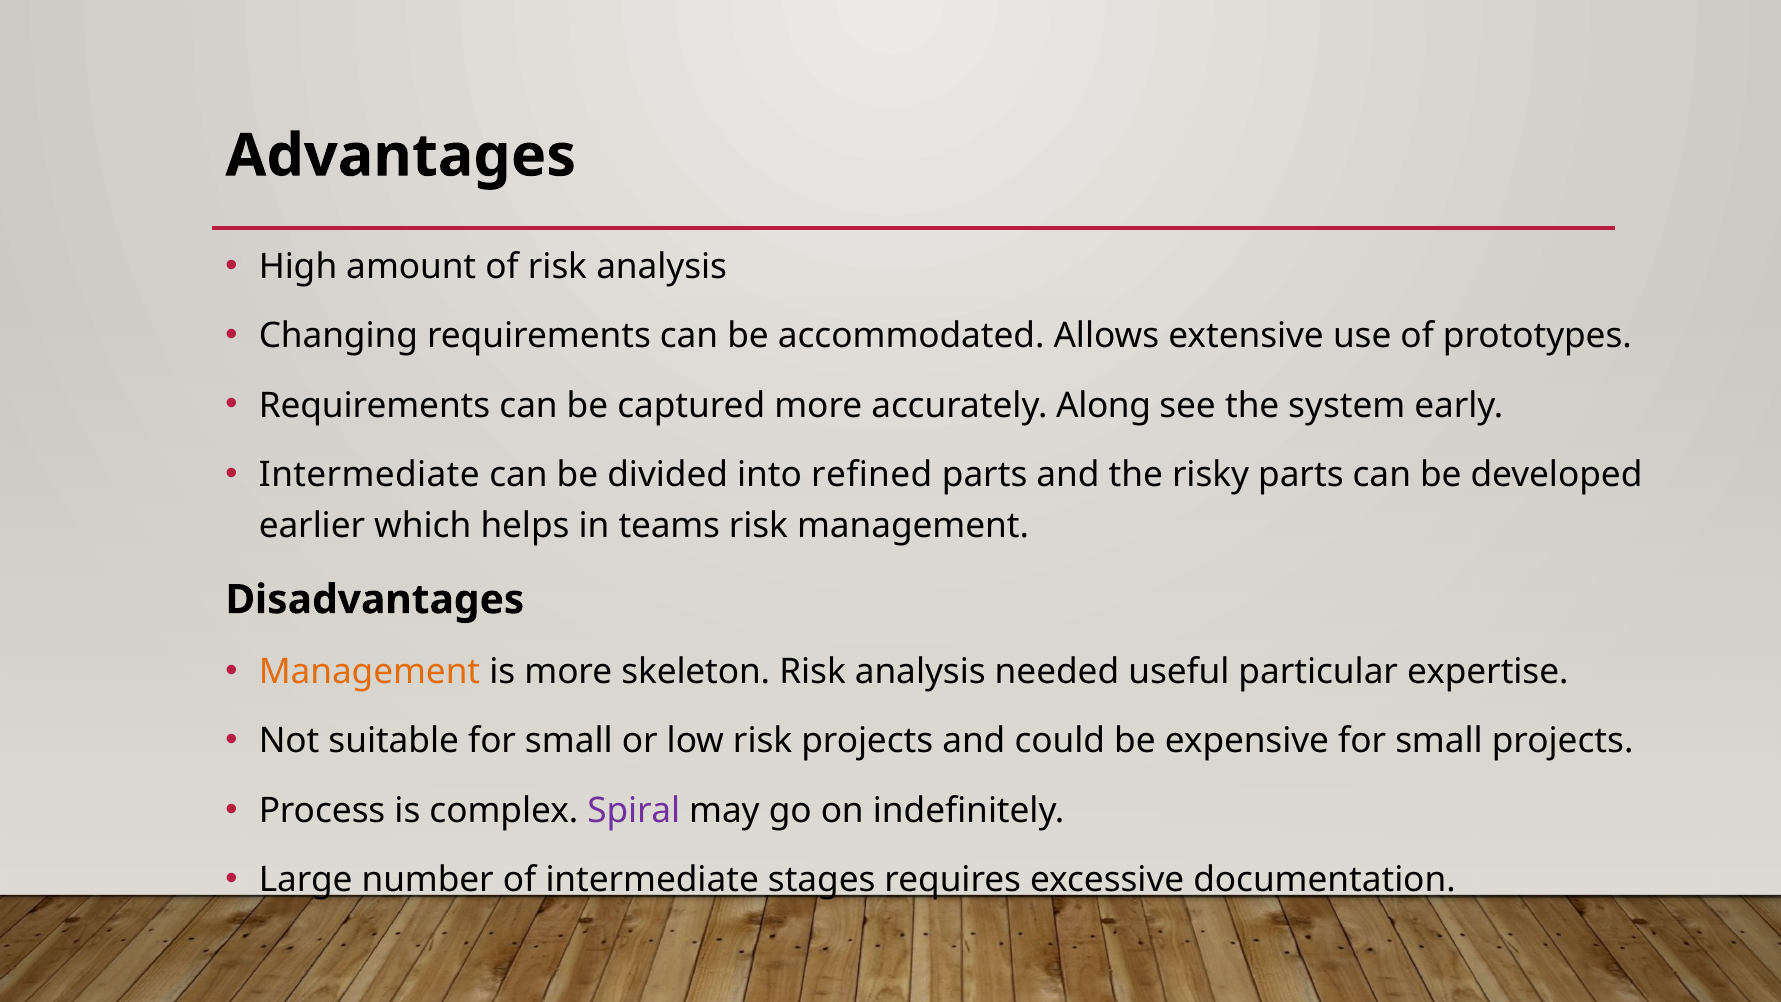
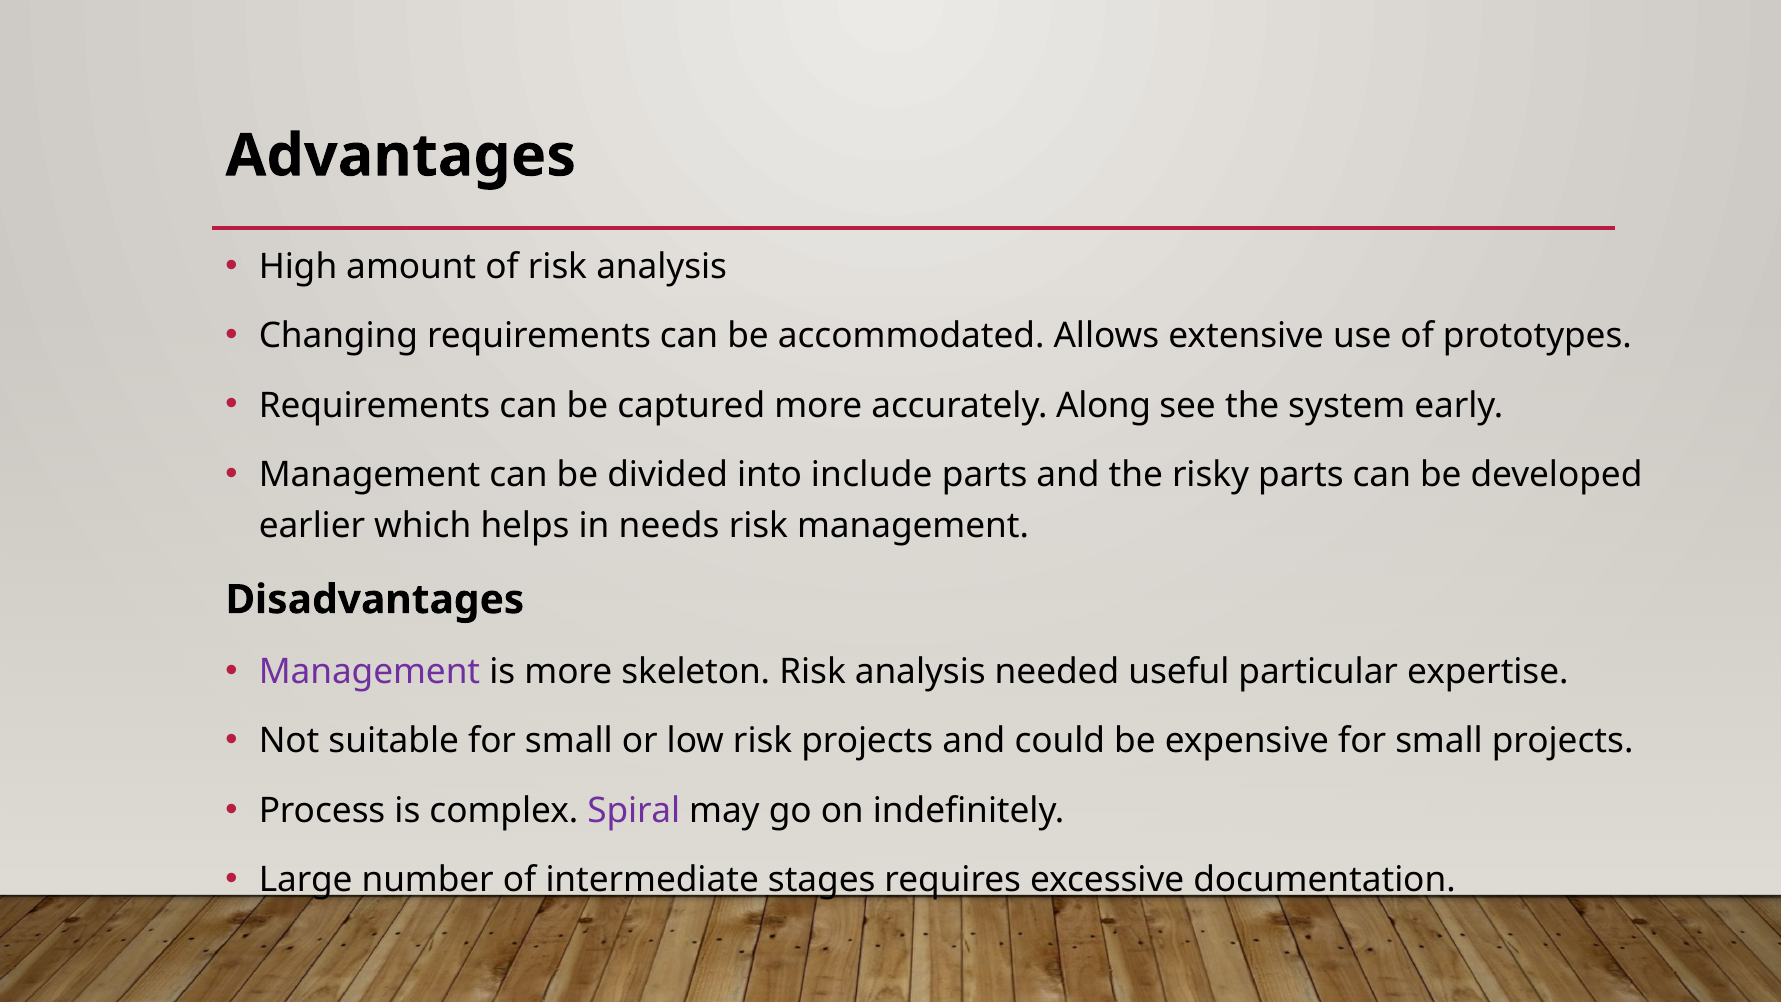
Intermediate: Intermediate -> Management (370, 475)
refined: refined -> include (872, 475)
teams: teams -> needs (669, 525)
Management colour: orange -> purple (369, 672)
